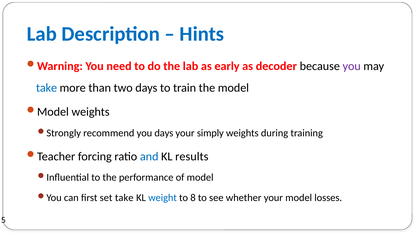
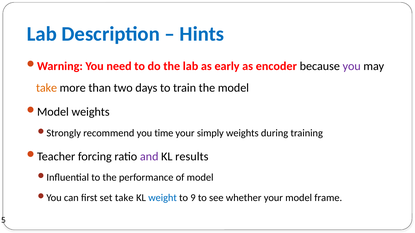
decoder: decoder -> encoder (276, 66)
take colour: blue -> orange (47, 88)
you days: days -> time (164, 133)
and colour: blue -> purple (149, 157)
8: 8 -> 9 (193, 198)
losses: losses -> frame (328, 198)
